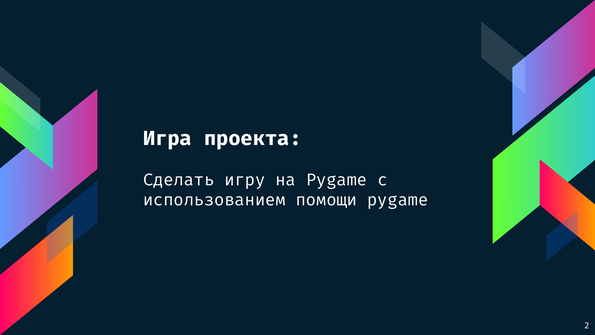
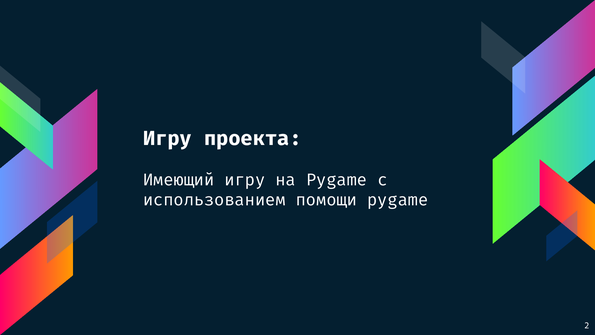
Игра: Игра -> Игру (167, 139)
Сделать: Сделать -> Имеющий (179, 180)
